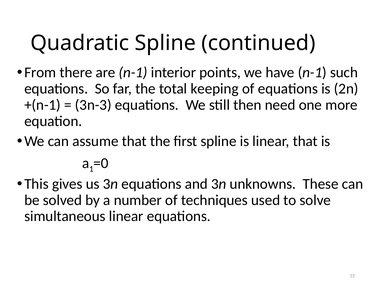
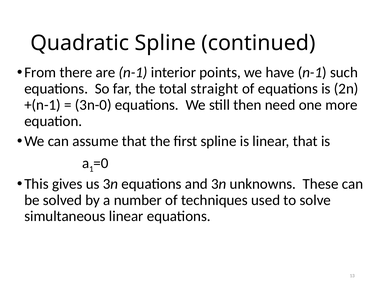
keeping: keeping -> straight (215, 89)
3n-3: 3n-3 -> 3n-0 (93, 105)
